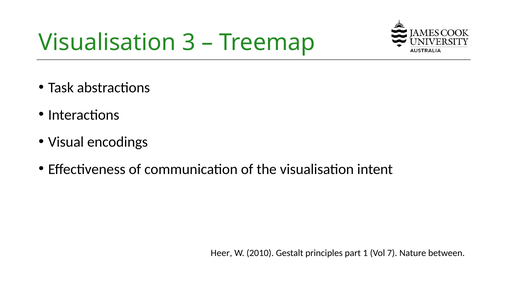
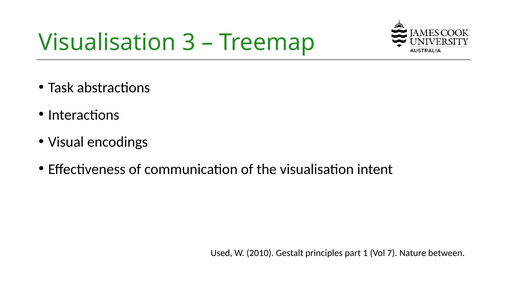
Heer: Heer -> Used (221, 253)
